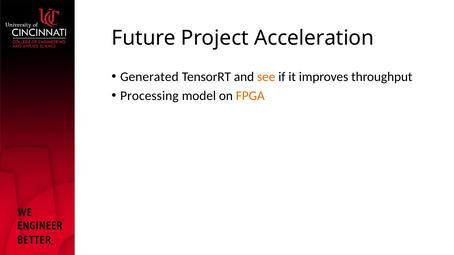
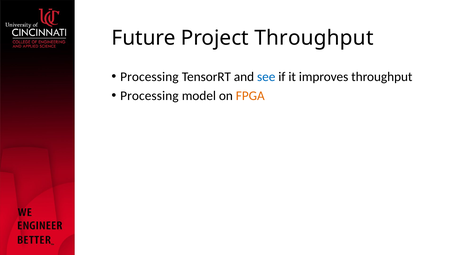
Project Acceleration: Acceleration -> Throughput (314, 38)
Generated: Generated -> Processing (149, 77)
see colour: orange -> blue (266, 77)
